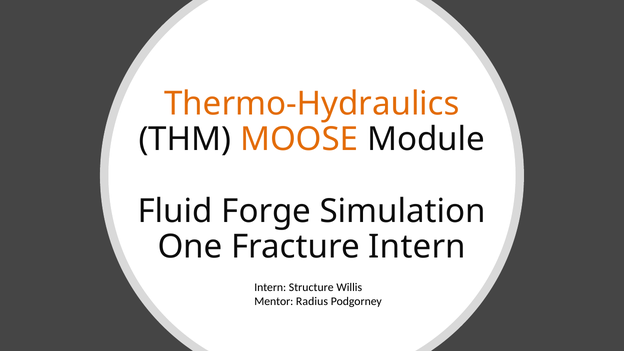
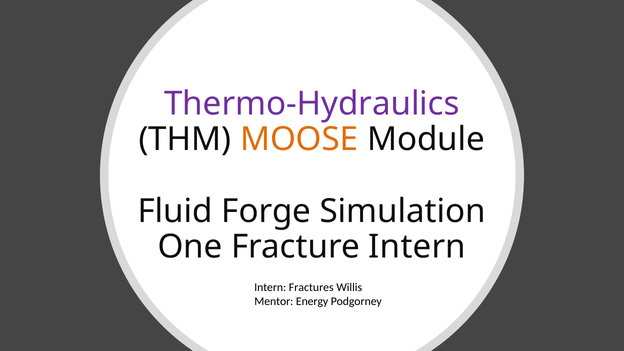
Thermo-Hydraulics colour: orange -> purple (312, 104)
Structure: Structure -> Fractures (311, 287)
Radius: Radius -> Energy (312, 301)
